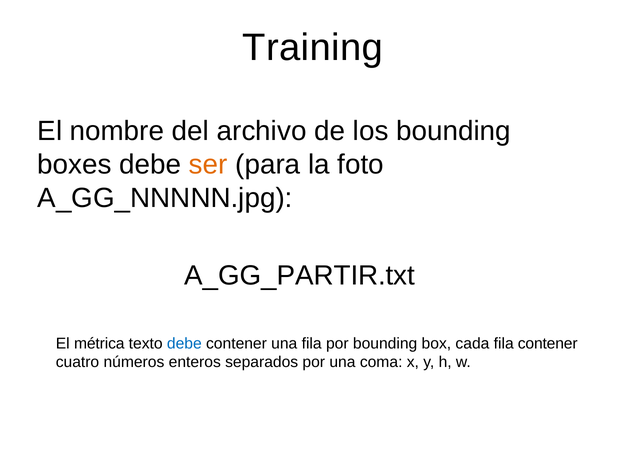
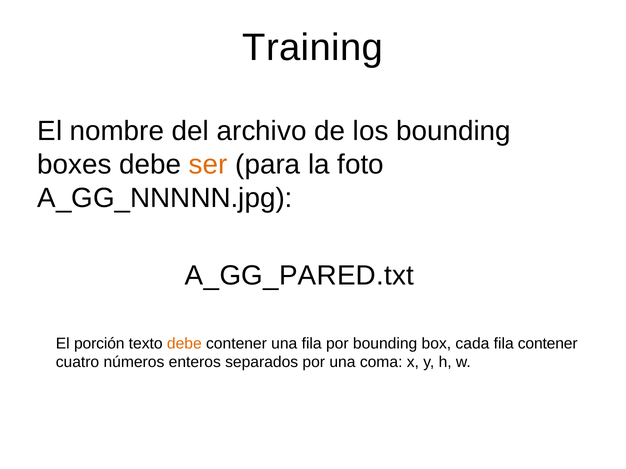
A_GG_PARTIR.txt: A_GG_PARTIR.txt -> A_GG_PARED.txt (300, 276)
métrica: métrica -> porción (99, 344)
debe colour: blue -> orange (184, 344)
